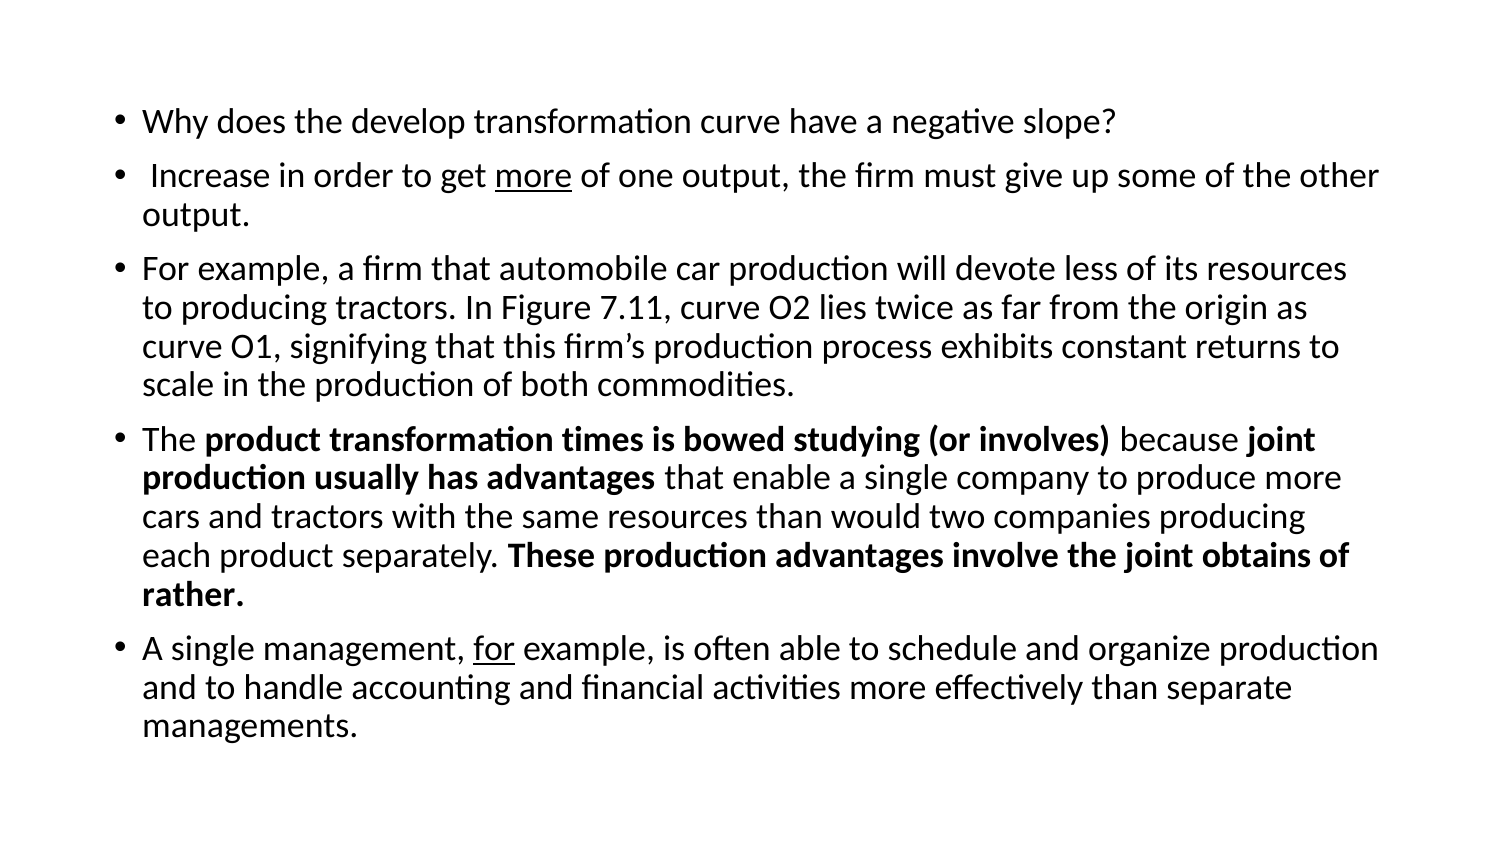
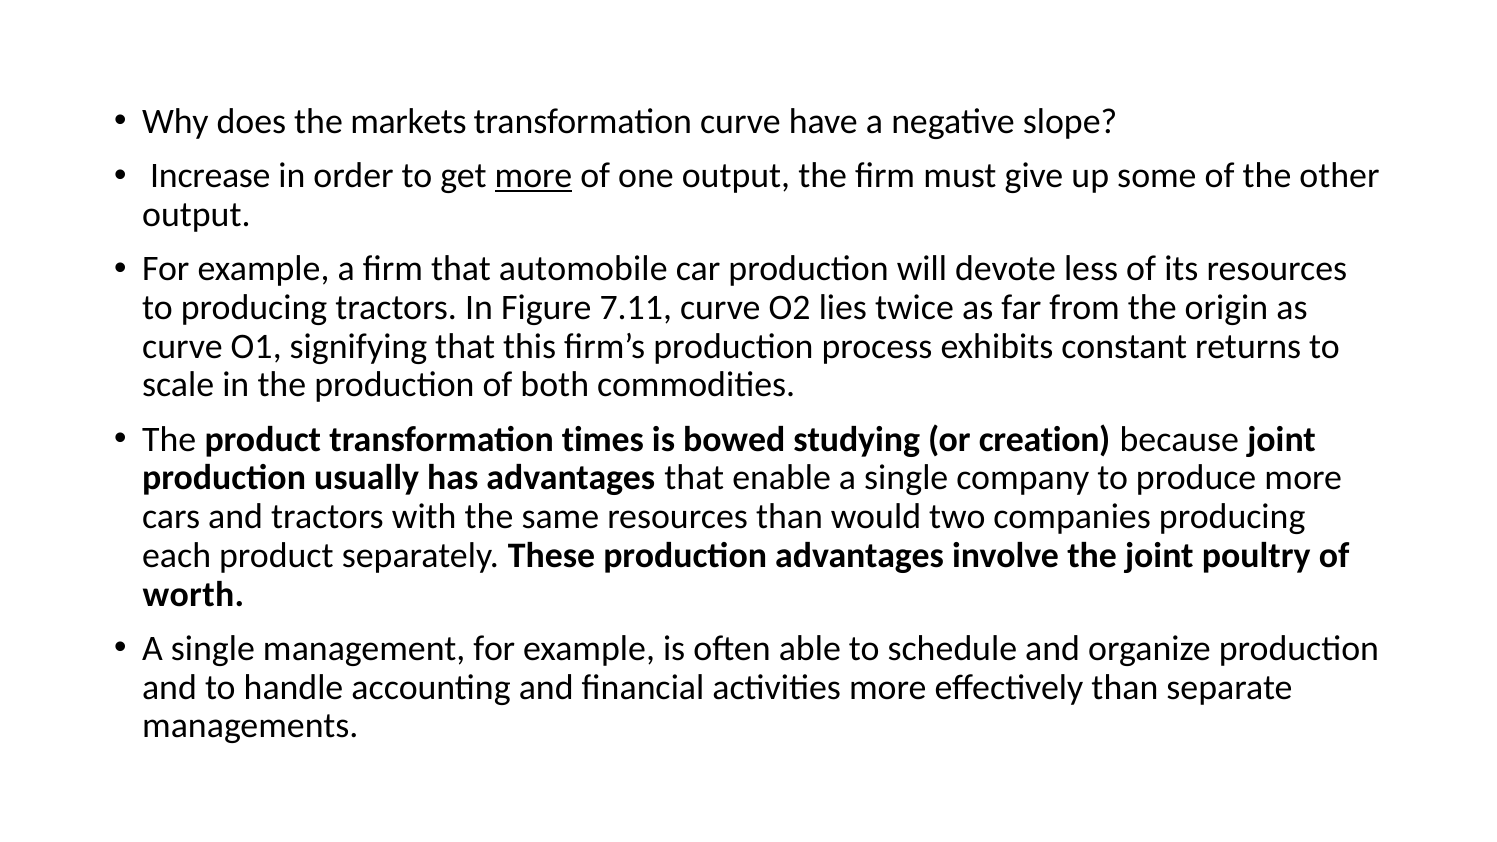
develop: develop -> markets (408, 122)
involves: involves -> creation (1045, 439)
obtains: obtains -> poultry (1256, 556)
rather: rather -> worth (193, 594)
for underline: present -> none (494, 649)
